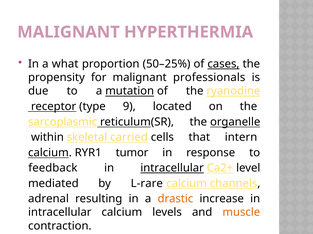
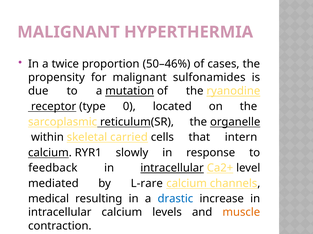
what: what -> twice (65, 64)
50–25%: 50–25% -> 50–46% (167, 64)
cases underline: present -> none (223, 64)
professionals: professionals -> sulfonamides (209, 78)
9: 9 -> 0 (129, 107)
tumor: tumor -> slowly (132, 153)
adrenal: adrenal -> medical (49, 199)
drastic colour: orange -> blue (175, 199)
